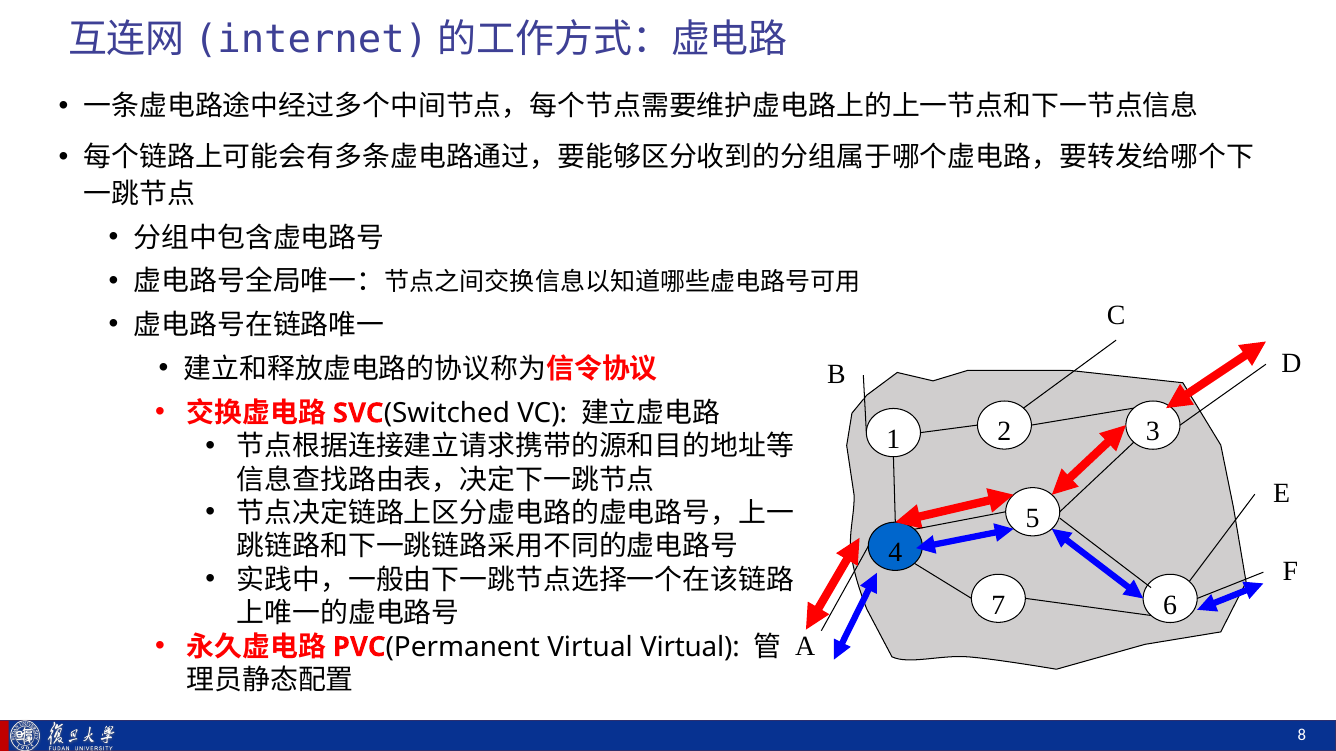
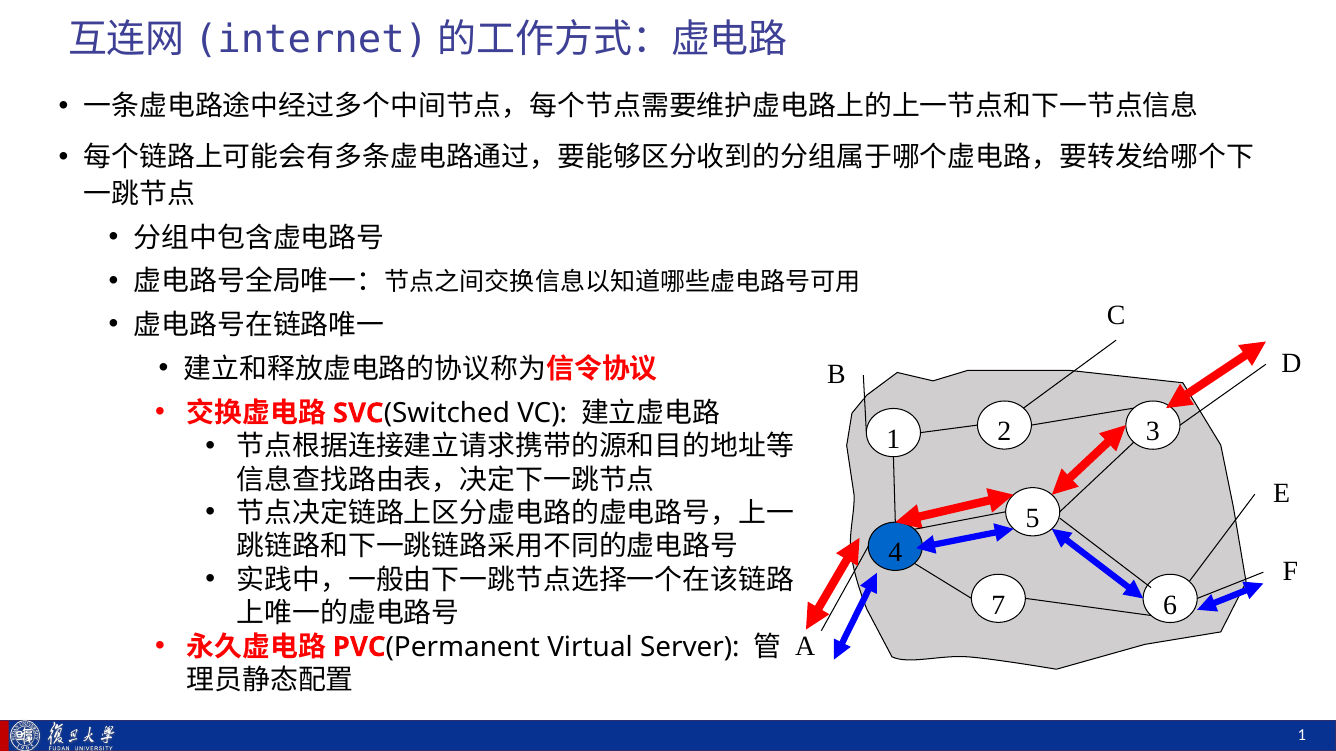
Virtual Virtual: Virtual -> Server (690, 647)
8: 8 -> 1 (1302, 736)
